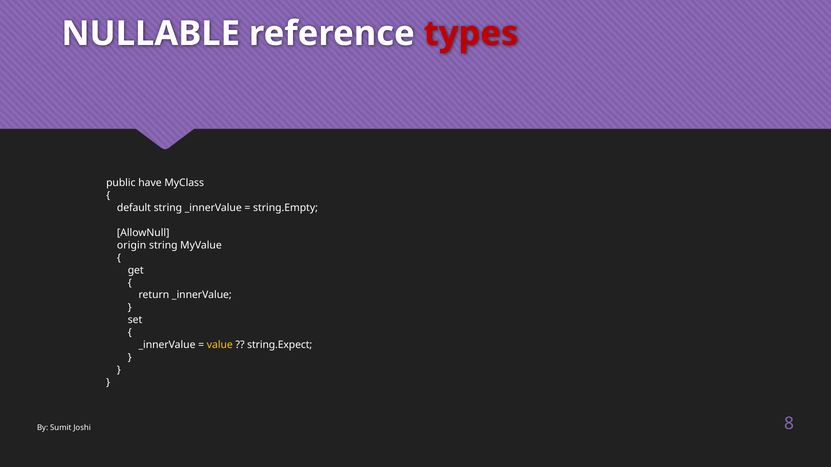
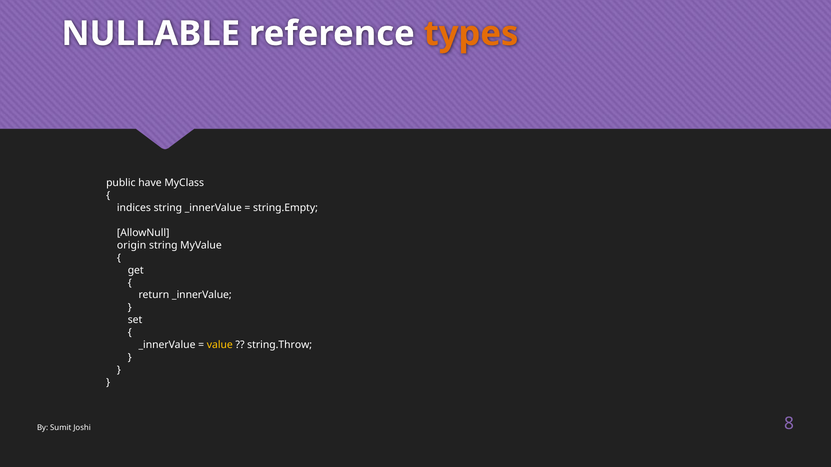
types colour: red -> orange (471, 34)
default: default -> indices (134, 208)
string.Expect: string.Expect -> string.Throw (280, 345)
